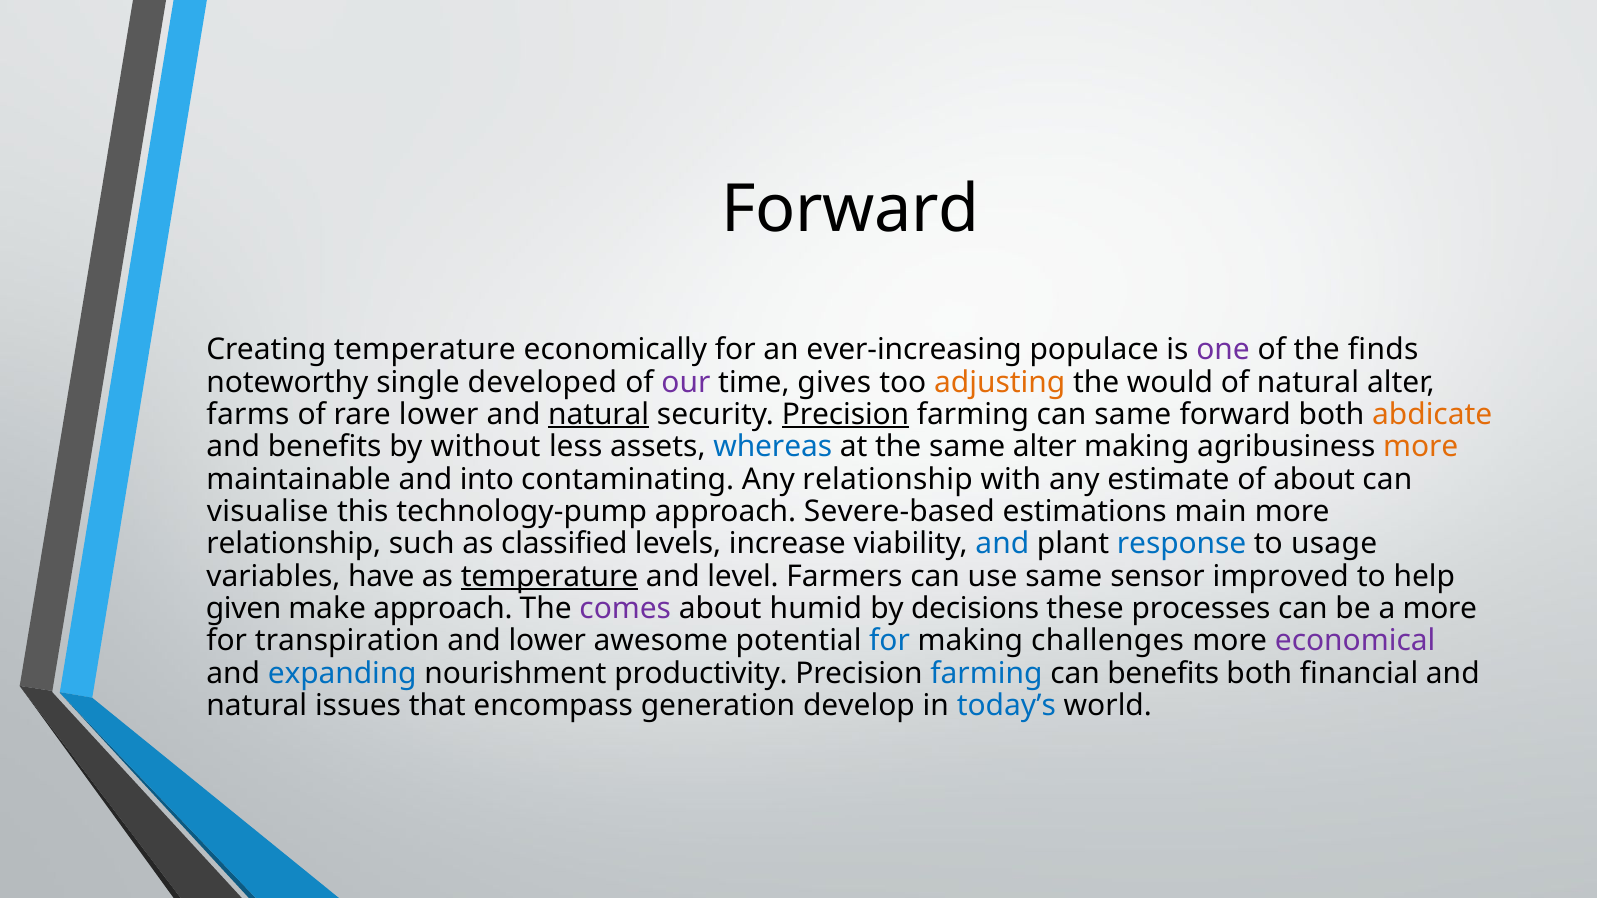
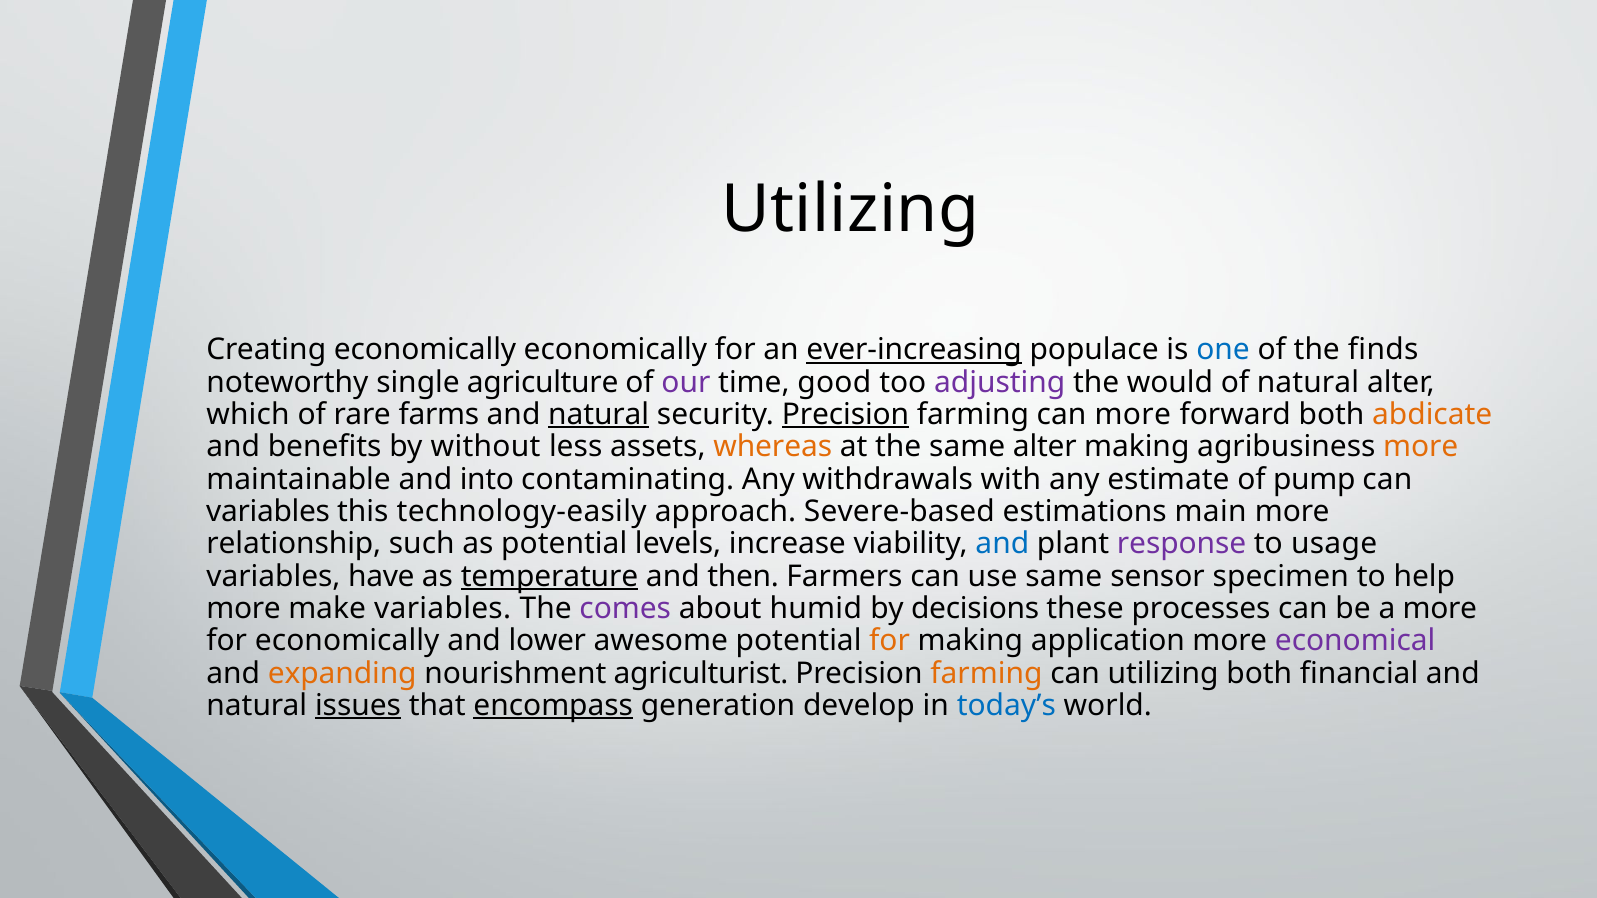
Forward: Forward -> Utilizing (850, 209)
Creating temperature: temperature -> economically (425, 350)
ever-increasing underline: none -> present (914, 350)
one colour: purple -> blue (1223, 350)
developed: developed -> agriculture (543, 382)
gives: gives -> good (834, 382)
adjusting colour: orange -> purple (1000, 382)
farms: farms -> which (248, 415)
rare lower: lower -> farms (439, 415)
can same: same -> more (1133, 415)
whereas colour: blue -> orange (773, 447)
Any relationship: relationship -> withdrawals (888, 479)
of about: about -> pump (1314, 479)
visualise: visualise -> variables (268, 512)
technology-pump: technology-pump -> technology-easily (522, 512)
as classified: classified -> potential (564, 544)
response colour: blue -> purple (1182, 544)
level: level -> then (743, 576)
improved: improved -> specimen (1281, 576)
given: given -> more (244, 609)
make approach: approach -> variables (443, 609)
for transpiration: transpiration -> economically (347, 641)
for colour: blue -> orange (890, 641)
challenges: challenges -> application (1108, 641)
expanding colour: blue -> orange (342, 673)
productivity: productivity -> agriculturist (701, 673)
farming colour: blue -> orange (986, 673)
can benefits: benefits -> utilizing (1163, 673)
issues underline: none -> present (358, 706)
encompass underline: none -> present (553, 706)
